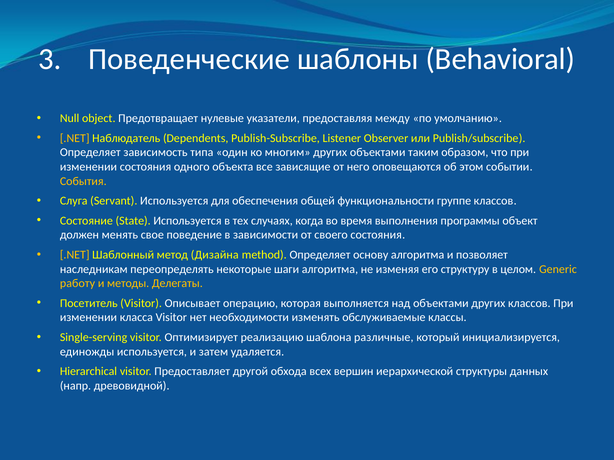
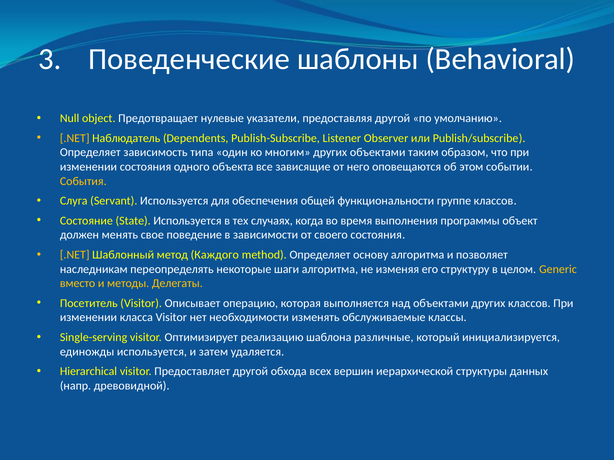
предоставляя между: между -> другой (393, 119)
Дизайна: Дизайна -> Каждого (215, 255)
работу: работу -> вместо (78, 284)
